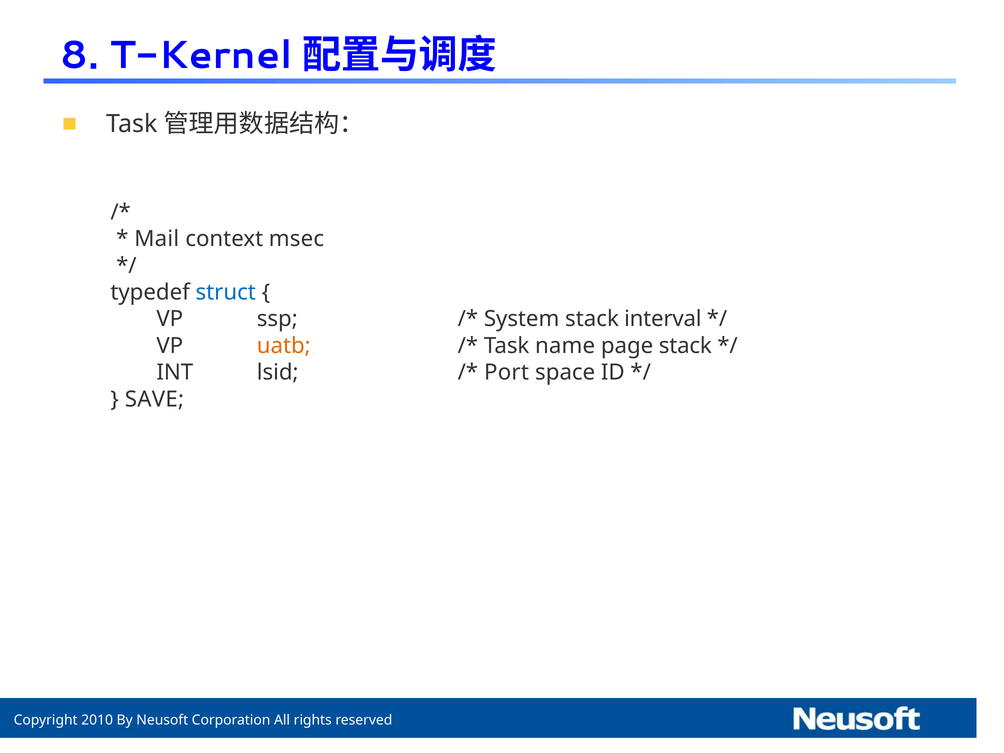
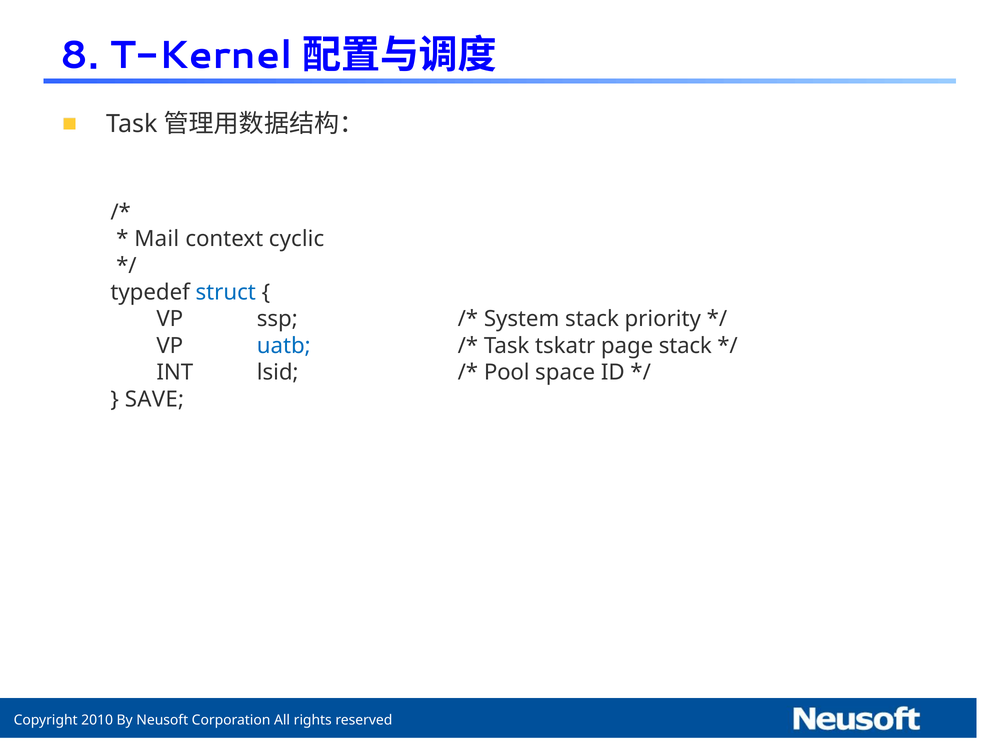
msec: msec -> cyclic (297, 239)
interval: interval -> priority (663, 319)
uatb colour: orange -> blue (284, 346)
name: name -> tskatr (565, 346)
Port: Port -> Pool (507, 373)
